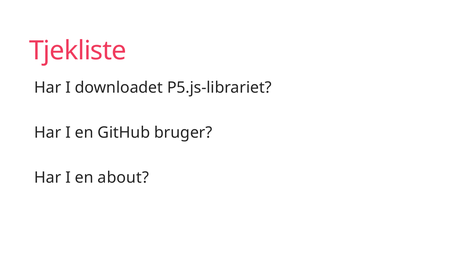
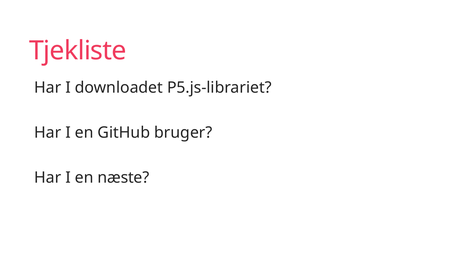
about: about -> næste (123, 178)
